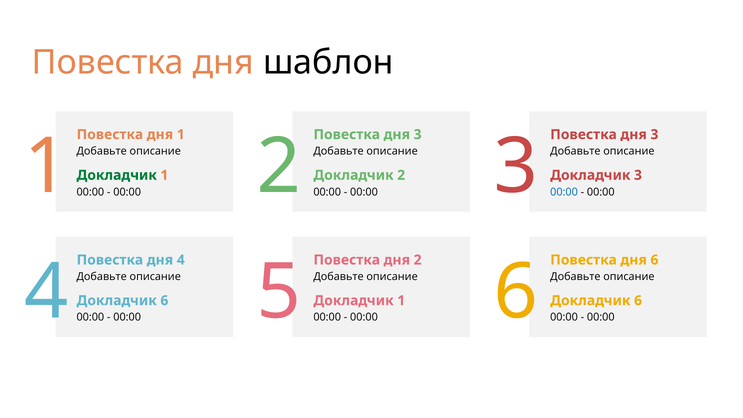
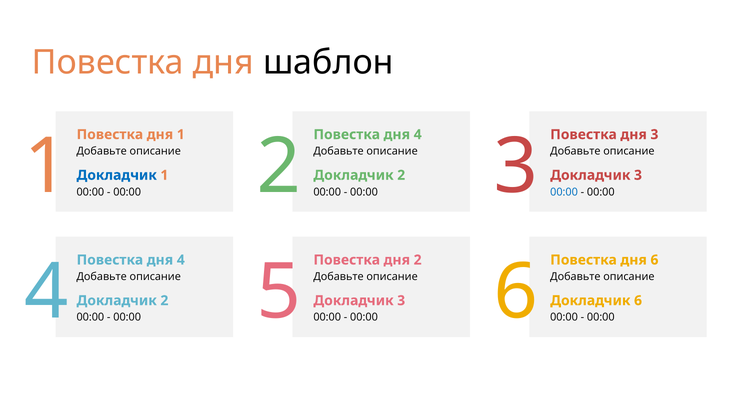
3: 3 -> 4 (418, 135)
Докладчик colour: green -> blue (117, 175)
6: 6 -> 2 (164, 301)
1: 1 -> 3 (401, 301)
